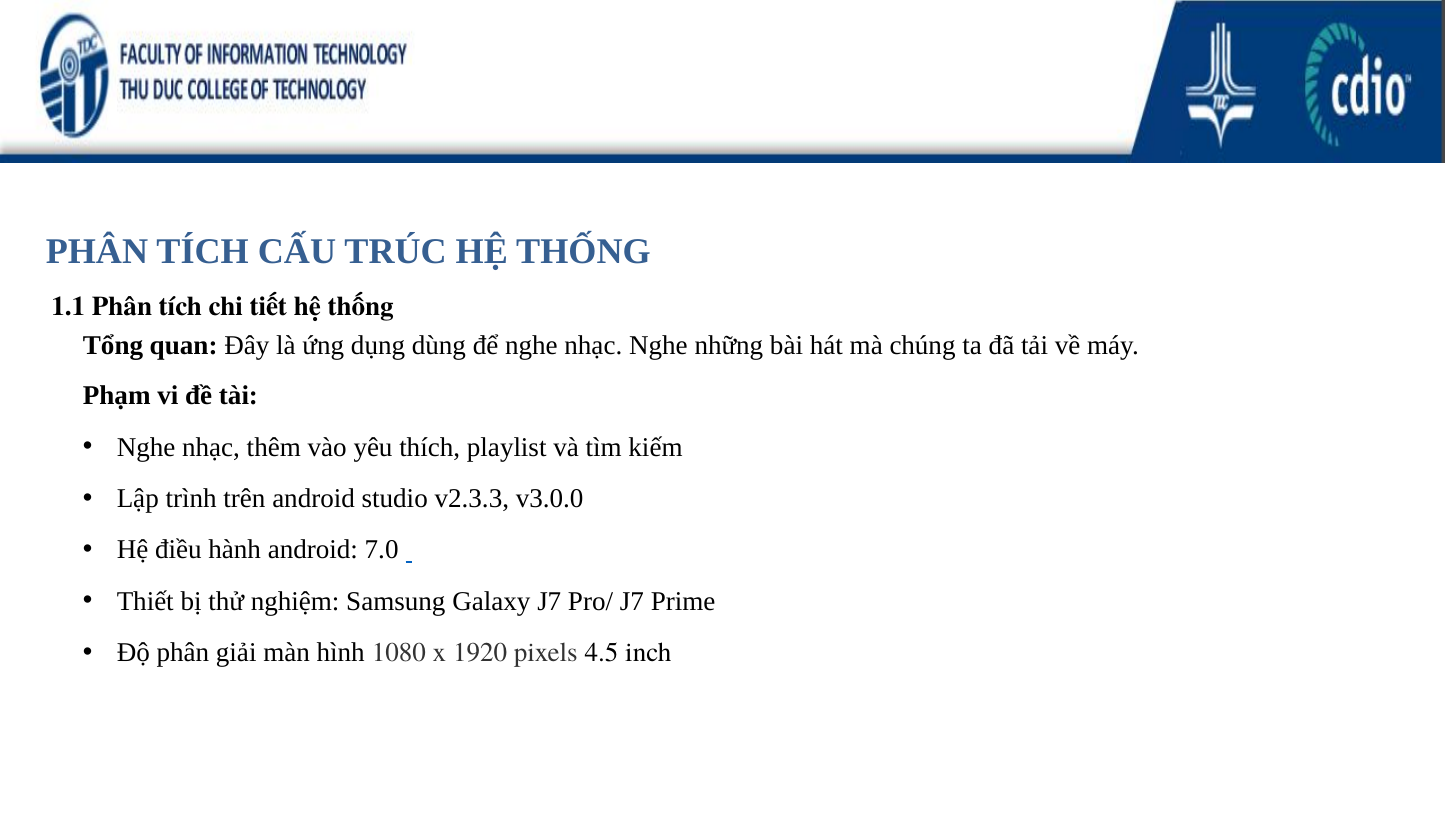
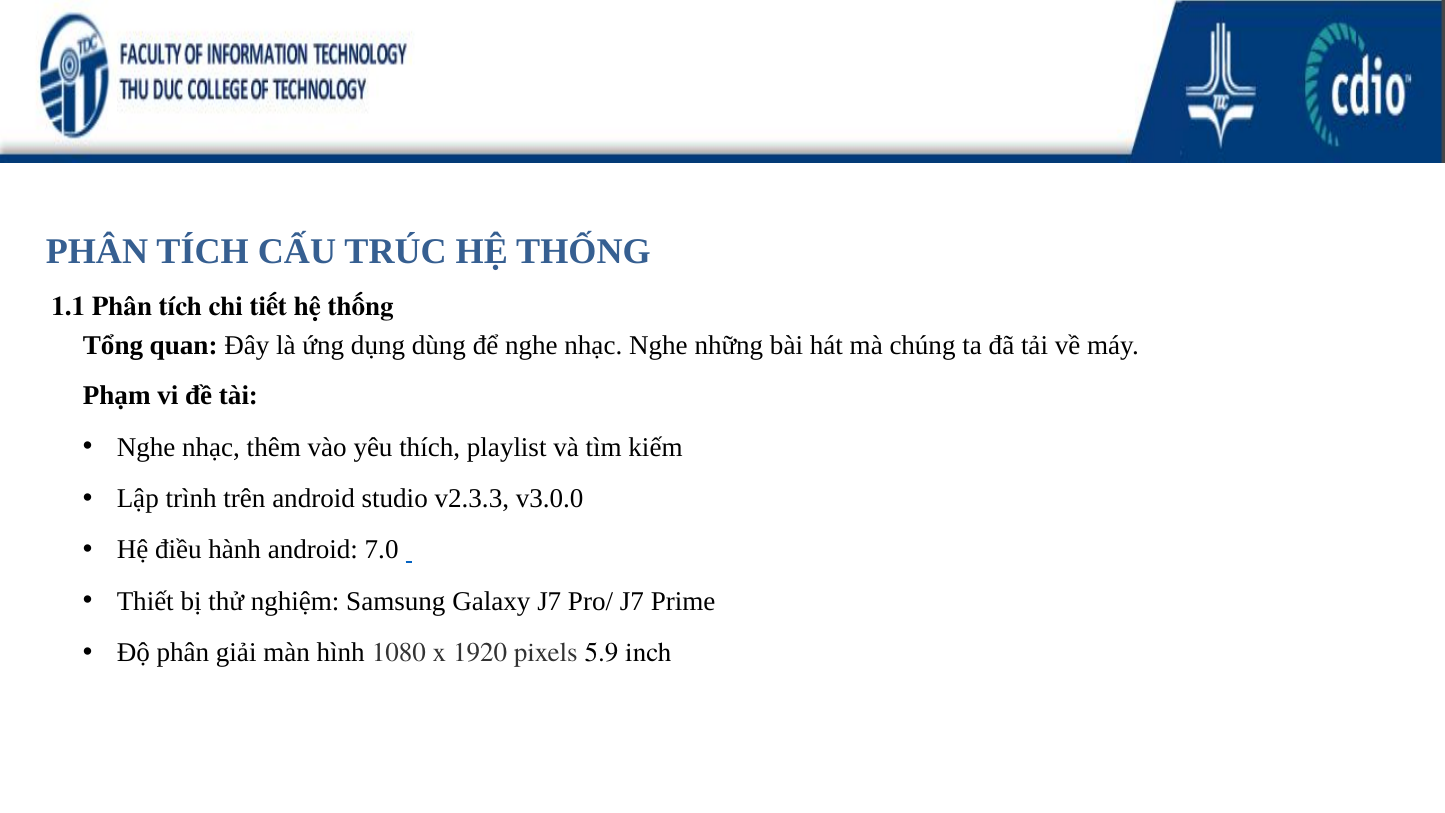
4.5: 4.5 -> 5.9 (602, 653)
